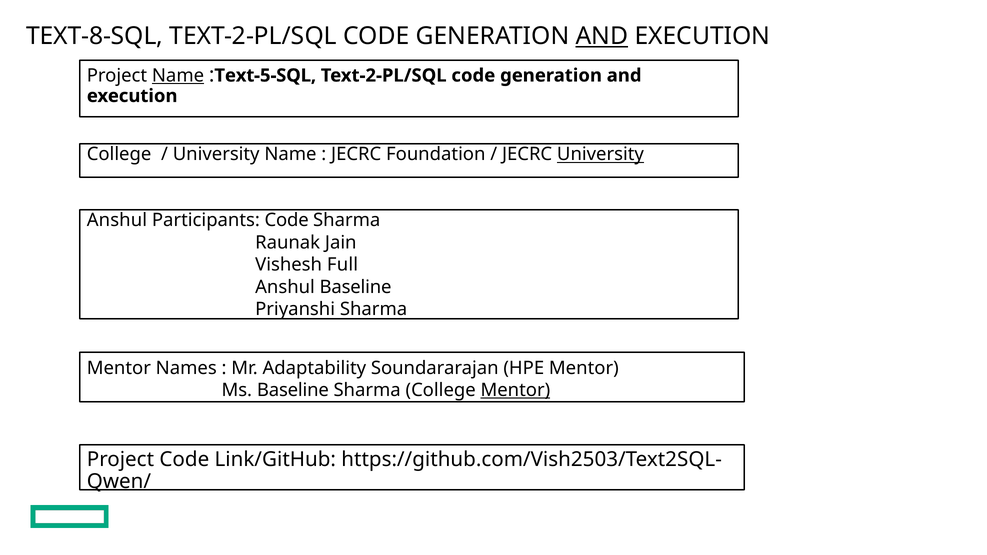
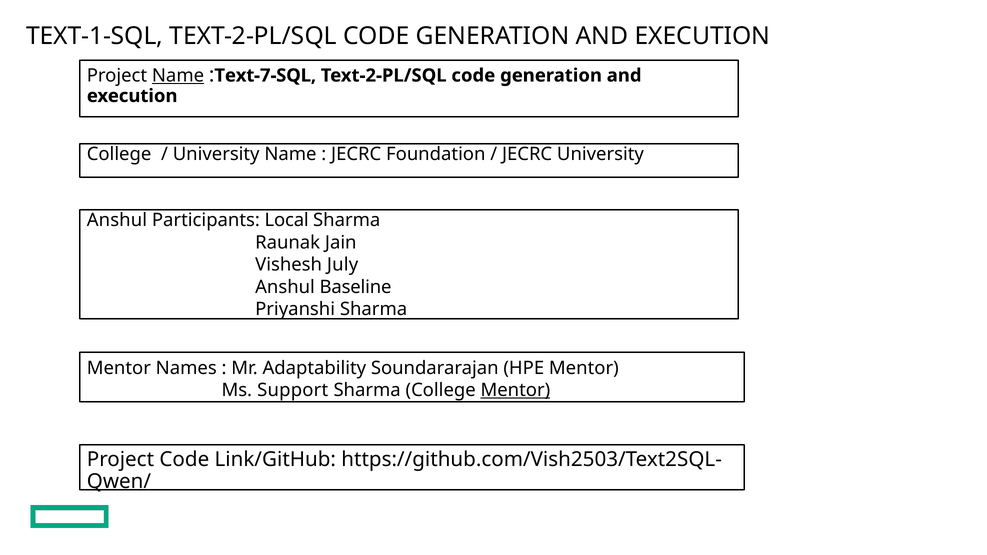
TEXT-8-SQL: TEXT-8-SQL -> TEXT-1-SQL (95, 36)
AND underline: present -> none (602, 36)
Text-5-SQL: Text-5-SQL -> Text-7-SQL (265, 76)
University underline: present -> none (600, 154)
Participants Code: Code -> Local (287, 220)
Full: Full -> July (343, 265)
Ms Baseline: Baseline -> Support (293, 390)
